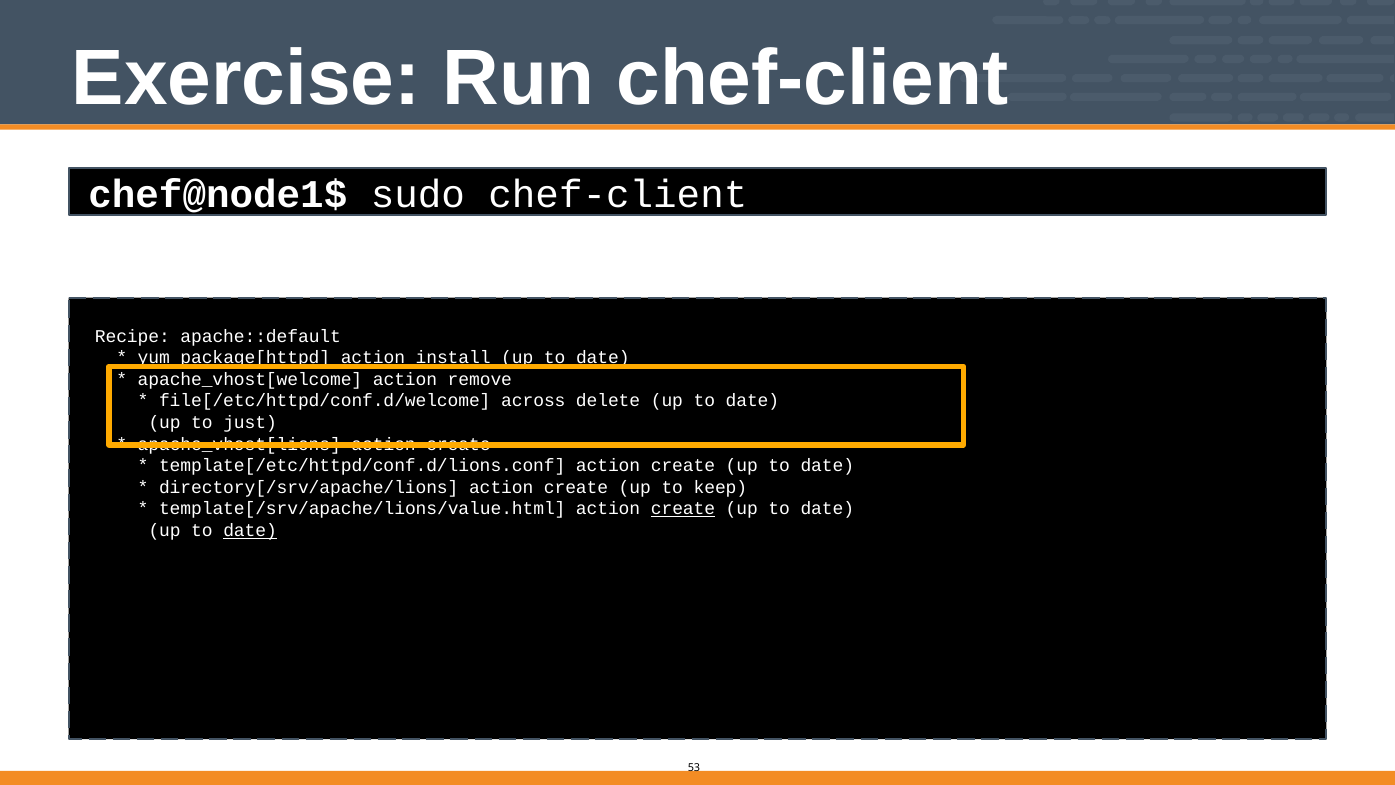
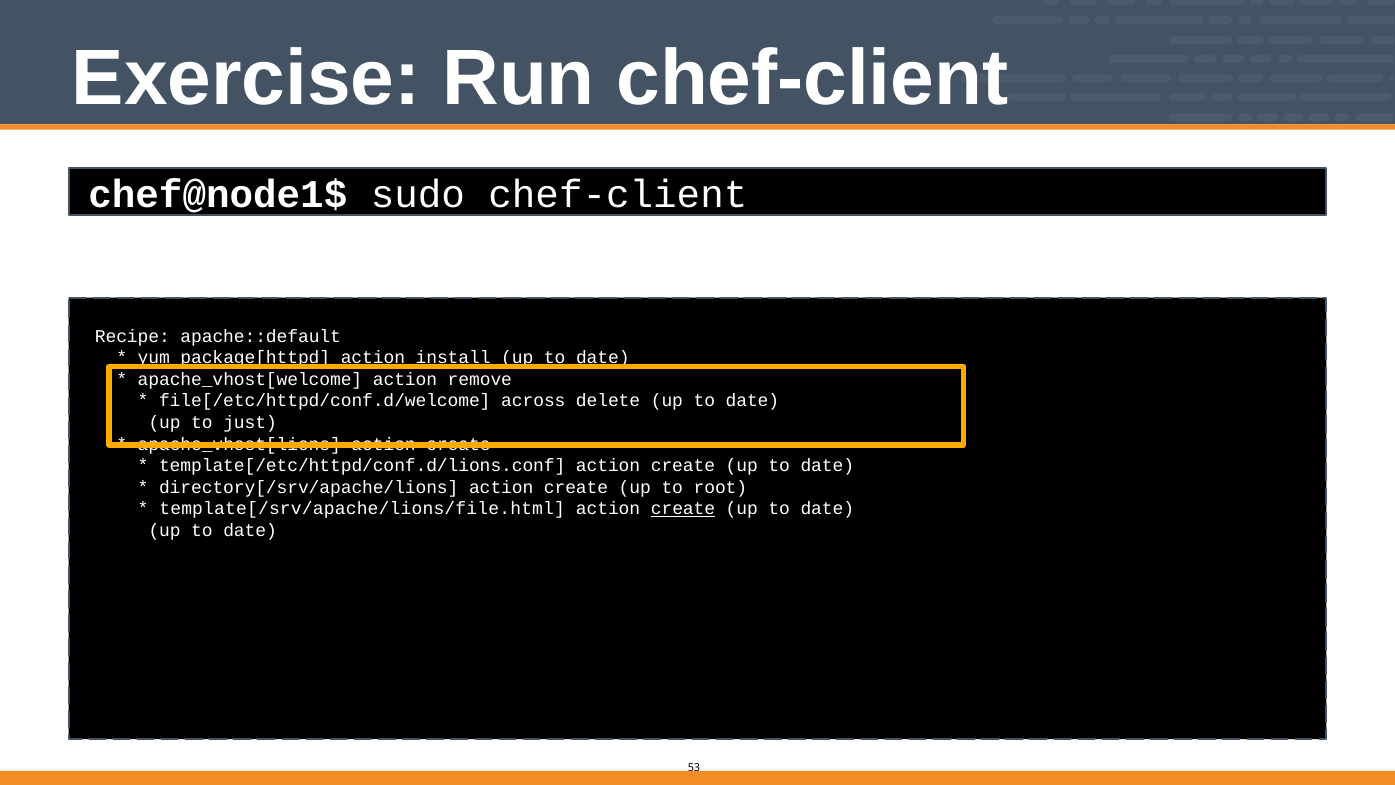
keep: keep -> root (720, 487)
template[/srv/apache/lions/value.html: template[/srv/apache/lions/value.html -> template[/srv/apache/lions/file.html (362, 509)
date underline: present -> none (250, 530)
